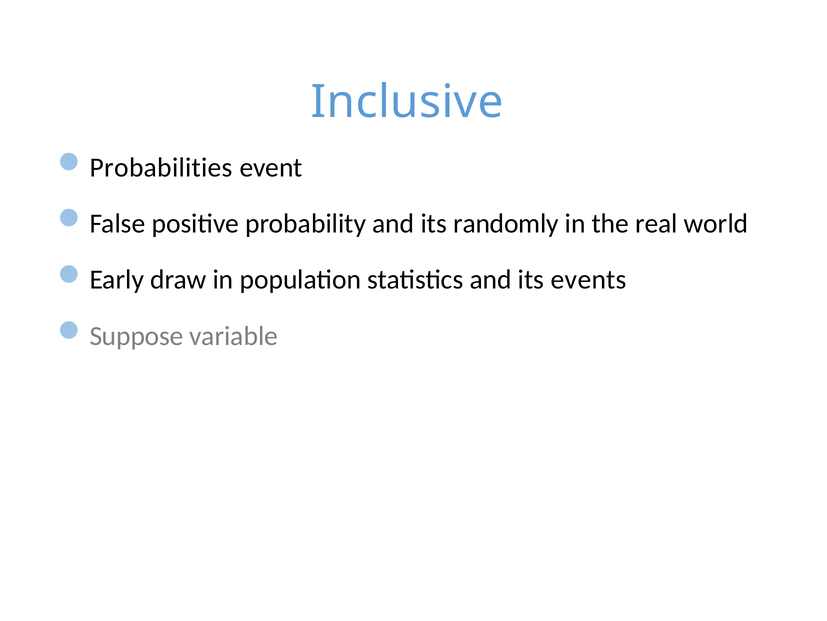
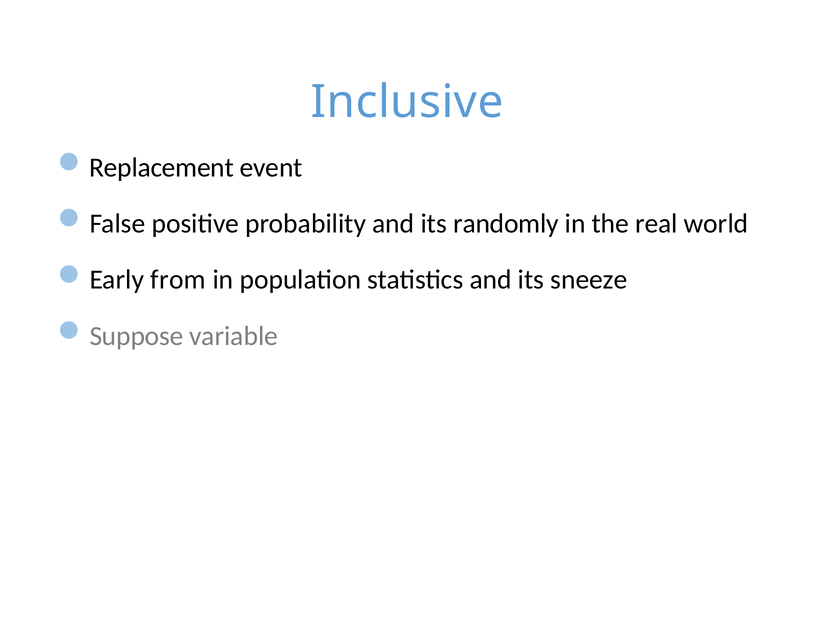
Probabilities: Probabilities -> Replacement (162, 167)
draw: draw -> from (178, 279)
events: events -> sneeze (589, 279)
